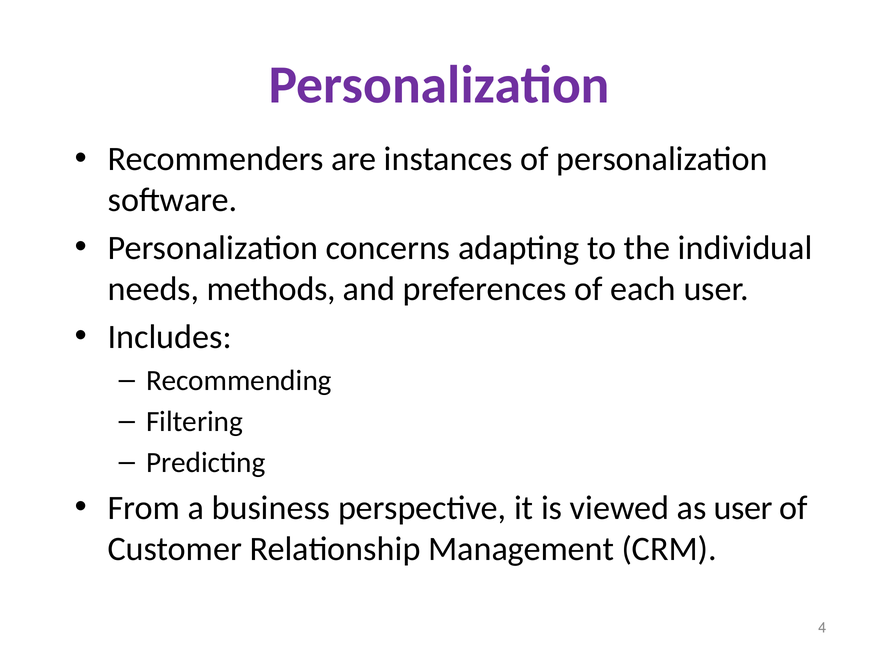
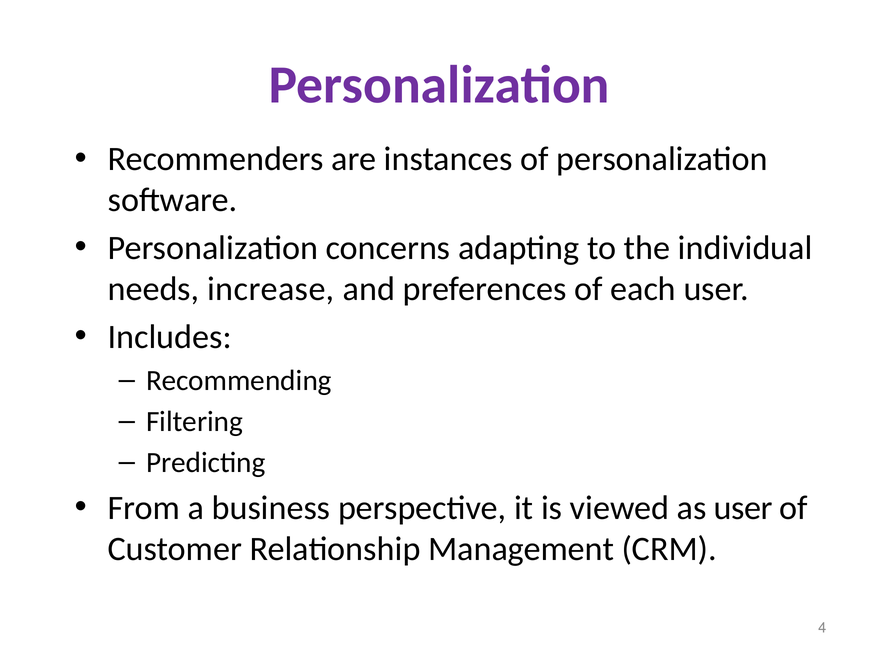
methods: methods -> increase (271, 289)
